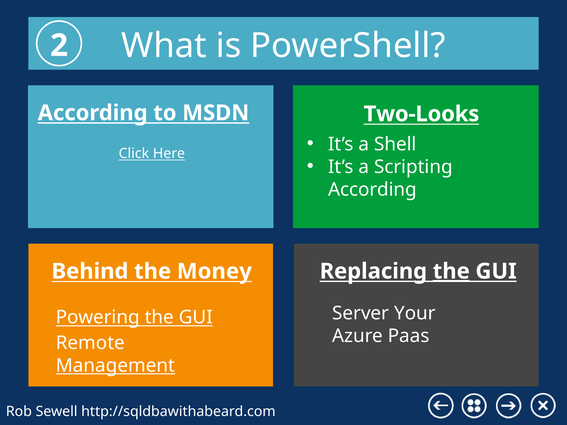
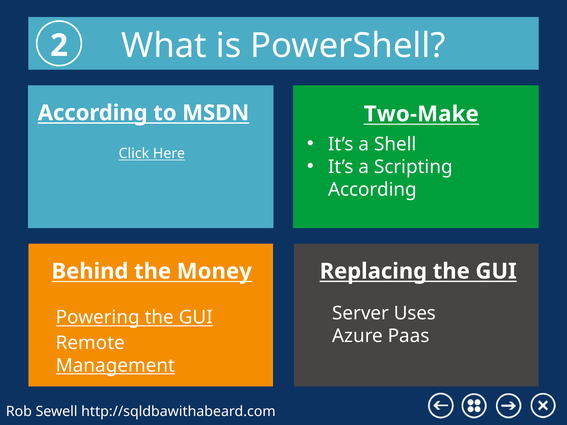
Two-Looks: Two-Looks -> Two-Make (421, 114)
the underline: present -> none (451, 271)
Your: Your -> Uses (415, 313)
